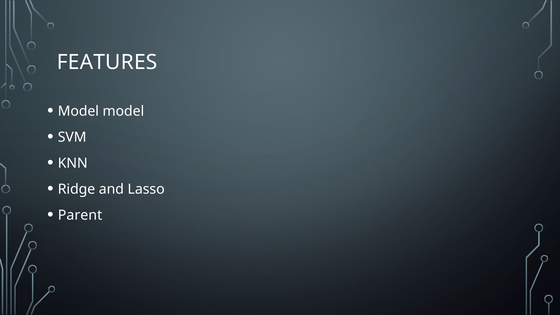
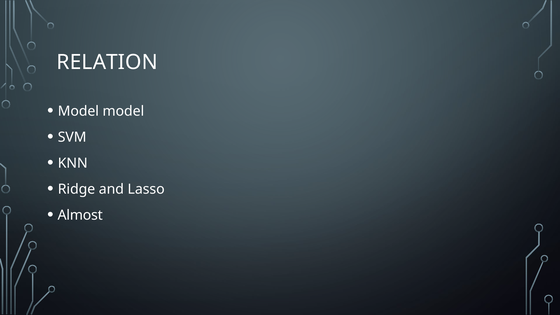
FEATURES: FEATURES -> RELATION (107, 62)
Parent: Parent -> Almost (80, 215)
